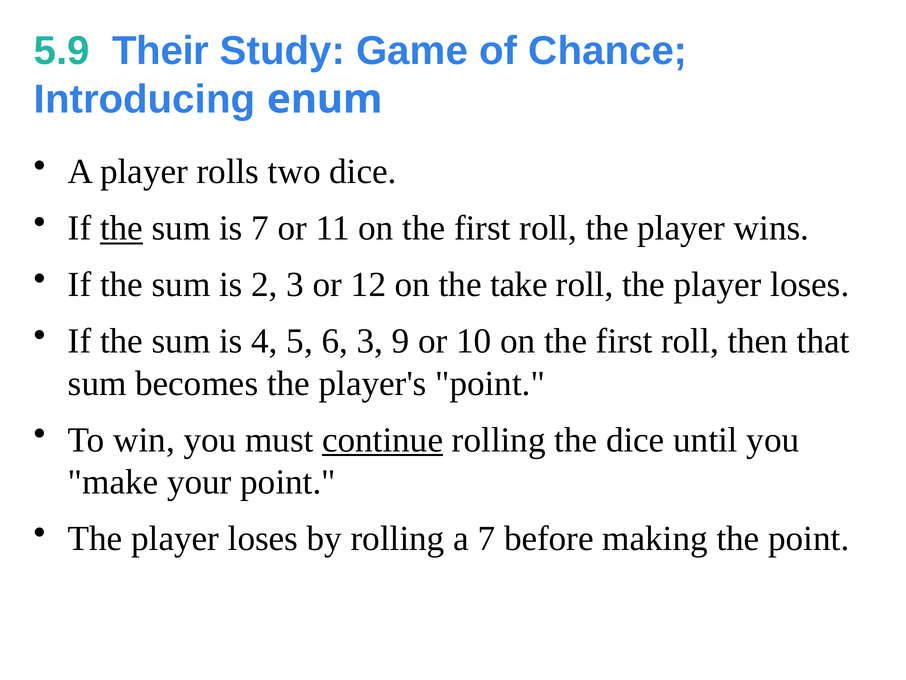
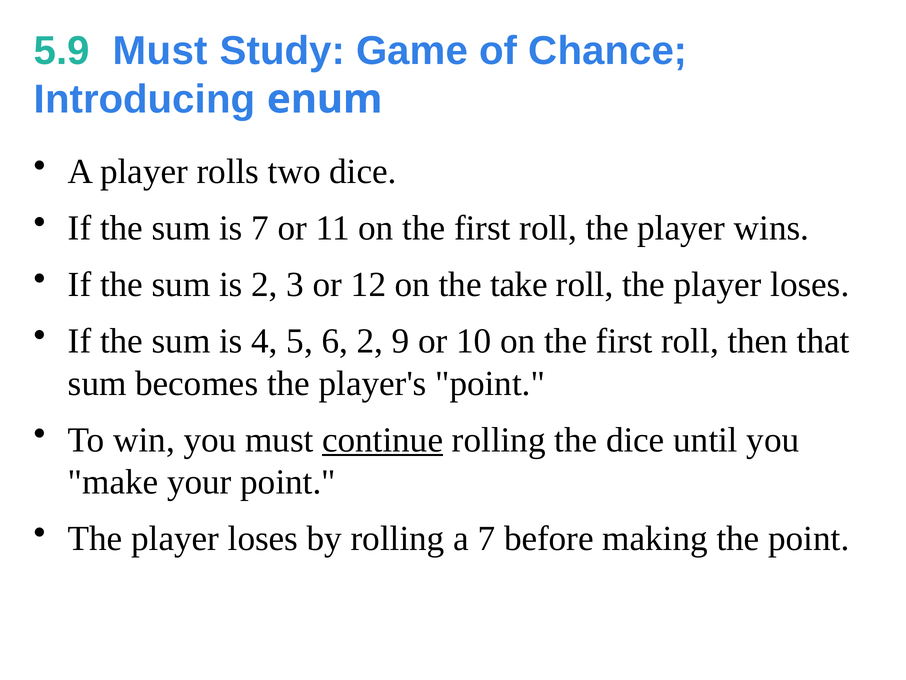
5.9 Their: Their -> Must (160, 51)
the underline: present -> none (122, 228)
6 3: 3 -> 2 (370, 341)
